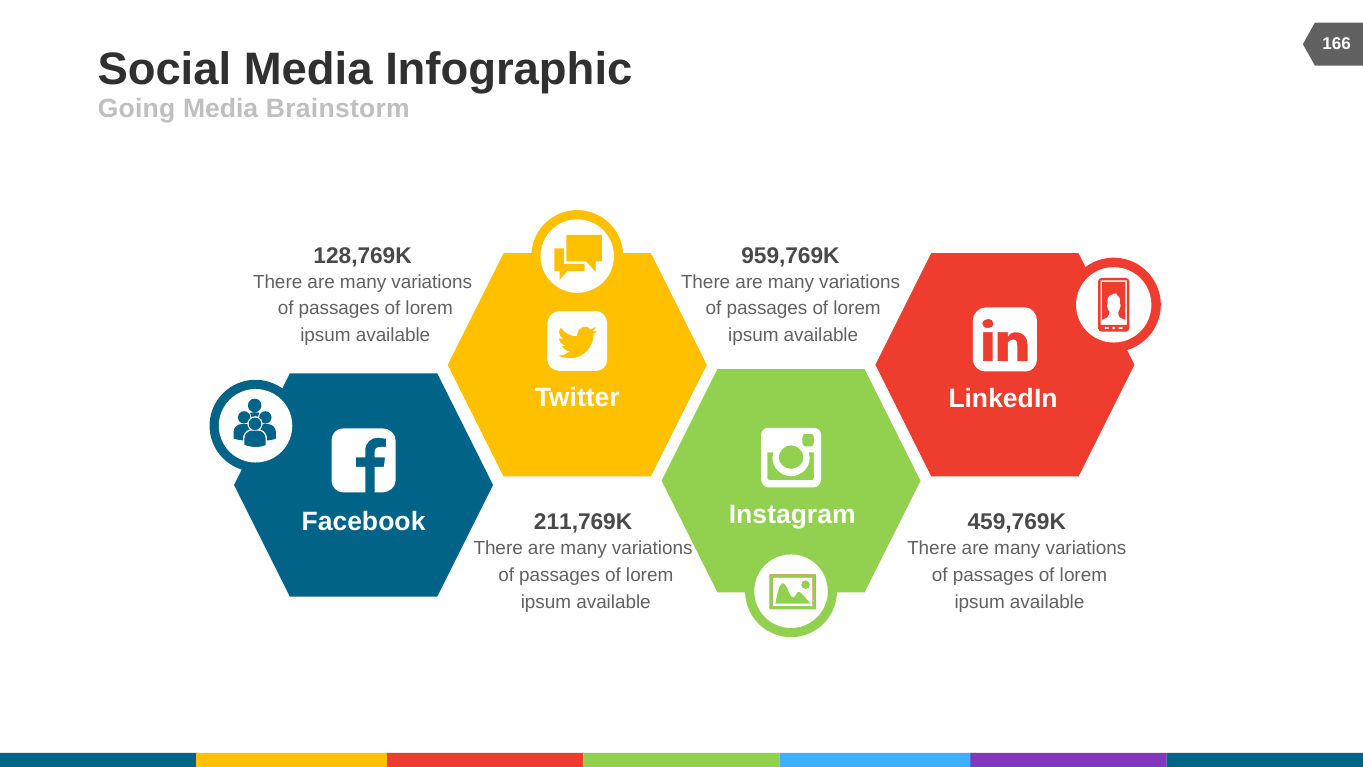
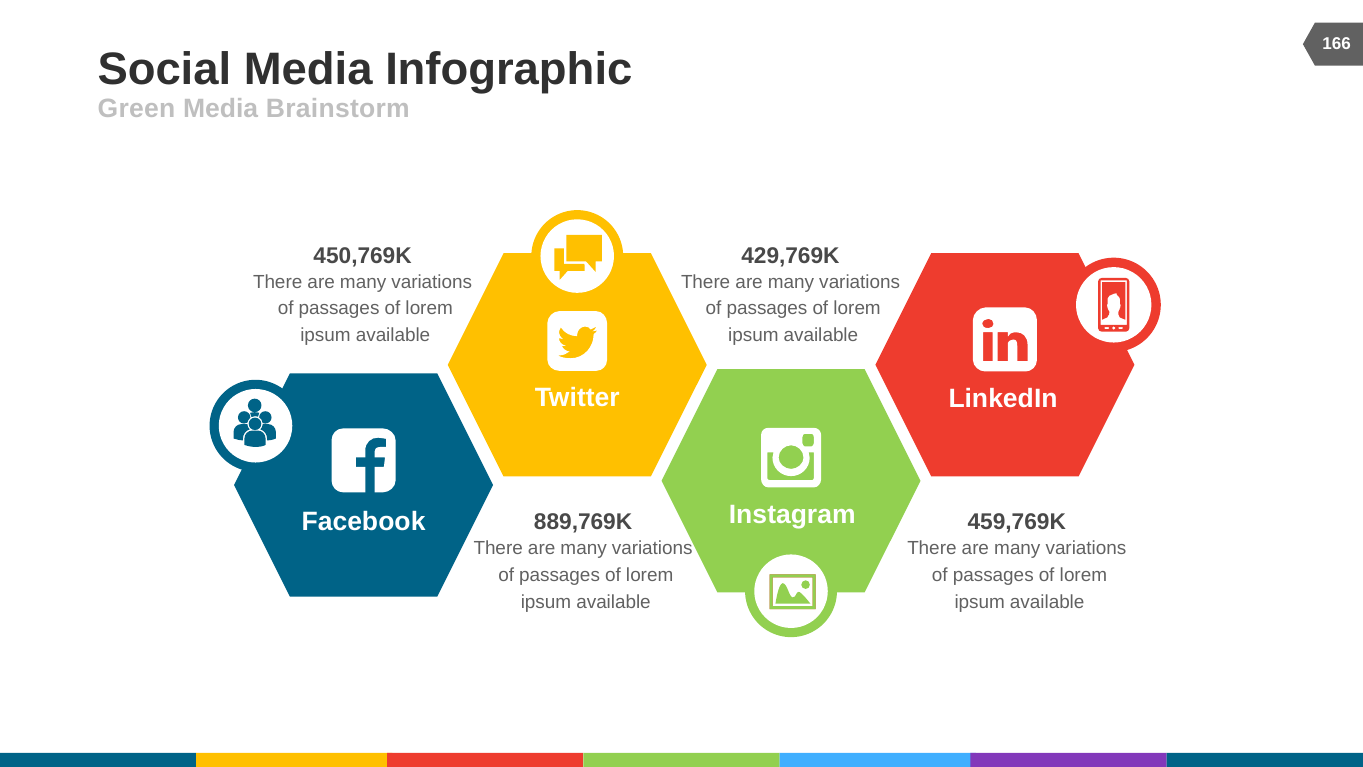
Going: Going -> Green (137, 109)
128,769K: 128,769K -> 450,769K (363, 256)
959,769K: 959,769K -> 429,769K (790, 256)
211,769K: 211,769K -> 889,769K (583, 522)
